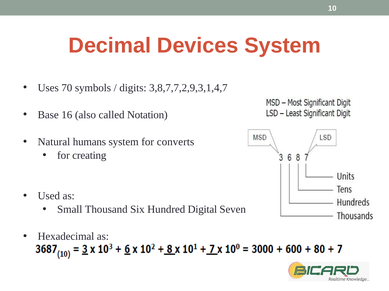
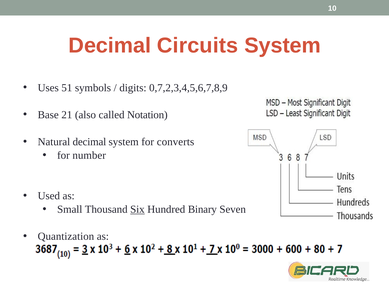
Devices: Devices -> Circuits (198, 46)
70: 70 -> 51 (67, 88)
3,8,7,7,2,9,3,1,4,7: 3,8,7,7,2,9,3,1,4,7 -> 0,7,2,3,4,5,6,7,8,9 (188, 88)
16: 16 -> 21 (67, 115)
Natural humans: humans -> decimal (89, 142)
creating: creating -> number (89, 156)
Six underline: none -> present (137, 210)
Digital: Digital -> Binary (202, 210)
Hexadecimal: Hexadecimal -> Quantization (66, 237)
